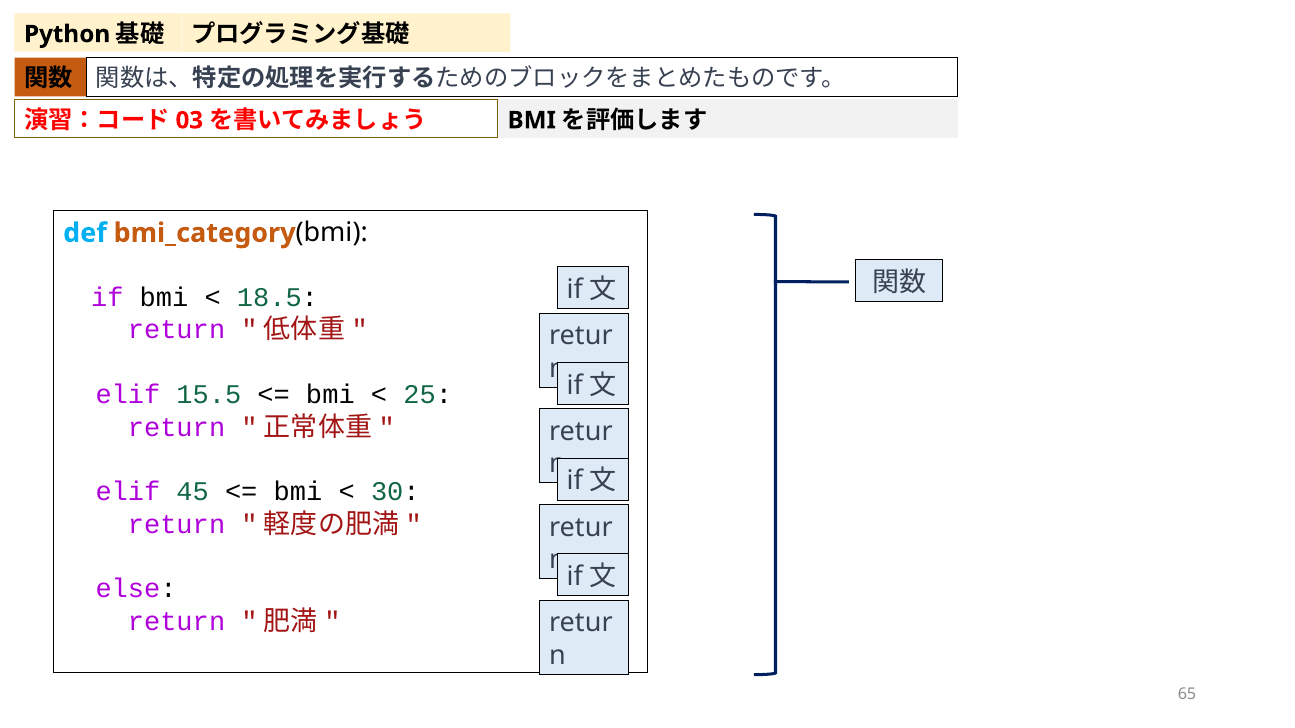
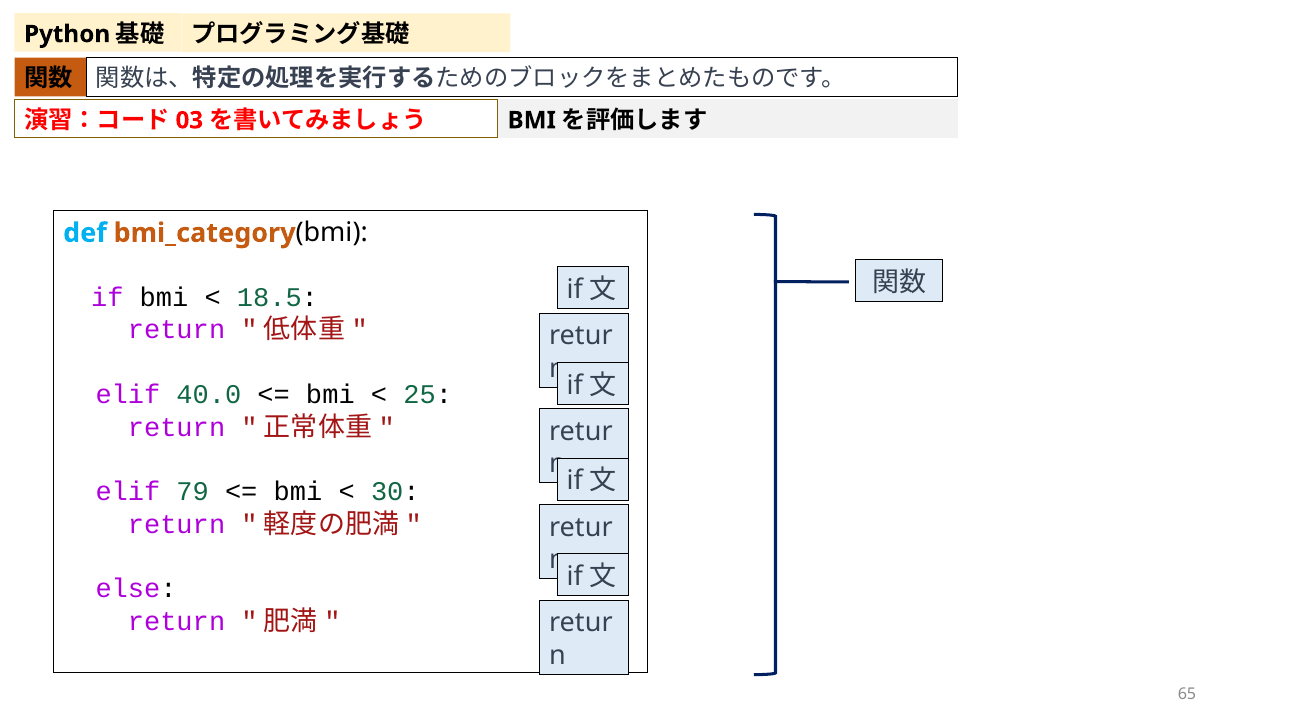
15.5: 15.5 -> 40.0 (209, 395)
45: 45 -> 79 (193, 492)
